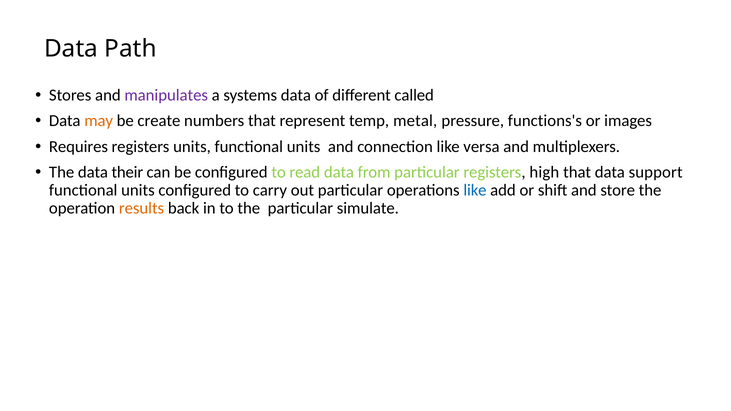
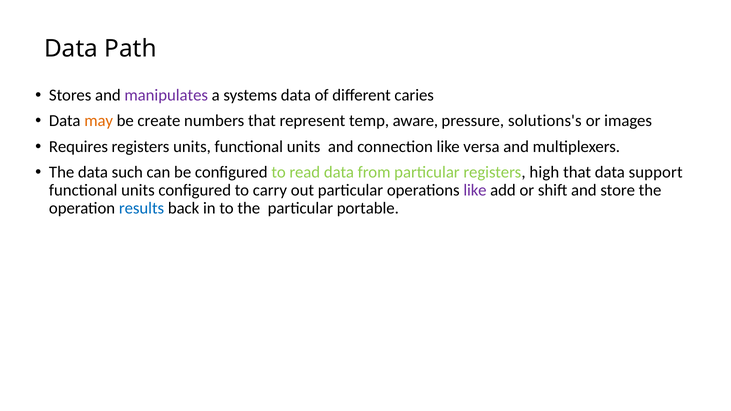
called: called -> caries (414, 95)
metal: metal -> aware (415, 121)
functions's: functions's -> solutions's (545, 121)
their: their -> such (127, 172)
like colour: blue -> purple (475, 190)
results colour: orange -> blue (142, 209)
simulate: simulate -> portable (368, 209)
